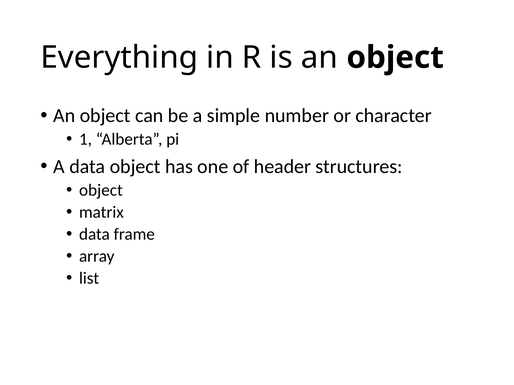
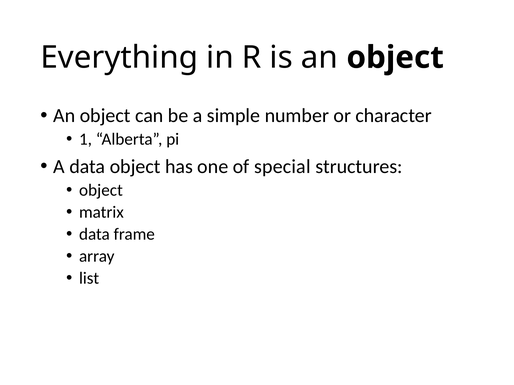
header: header -> special (282, 167)
